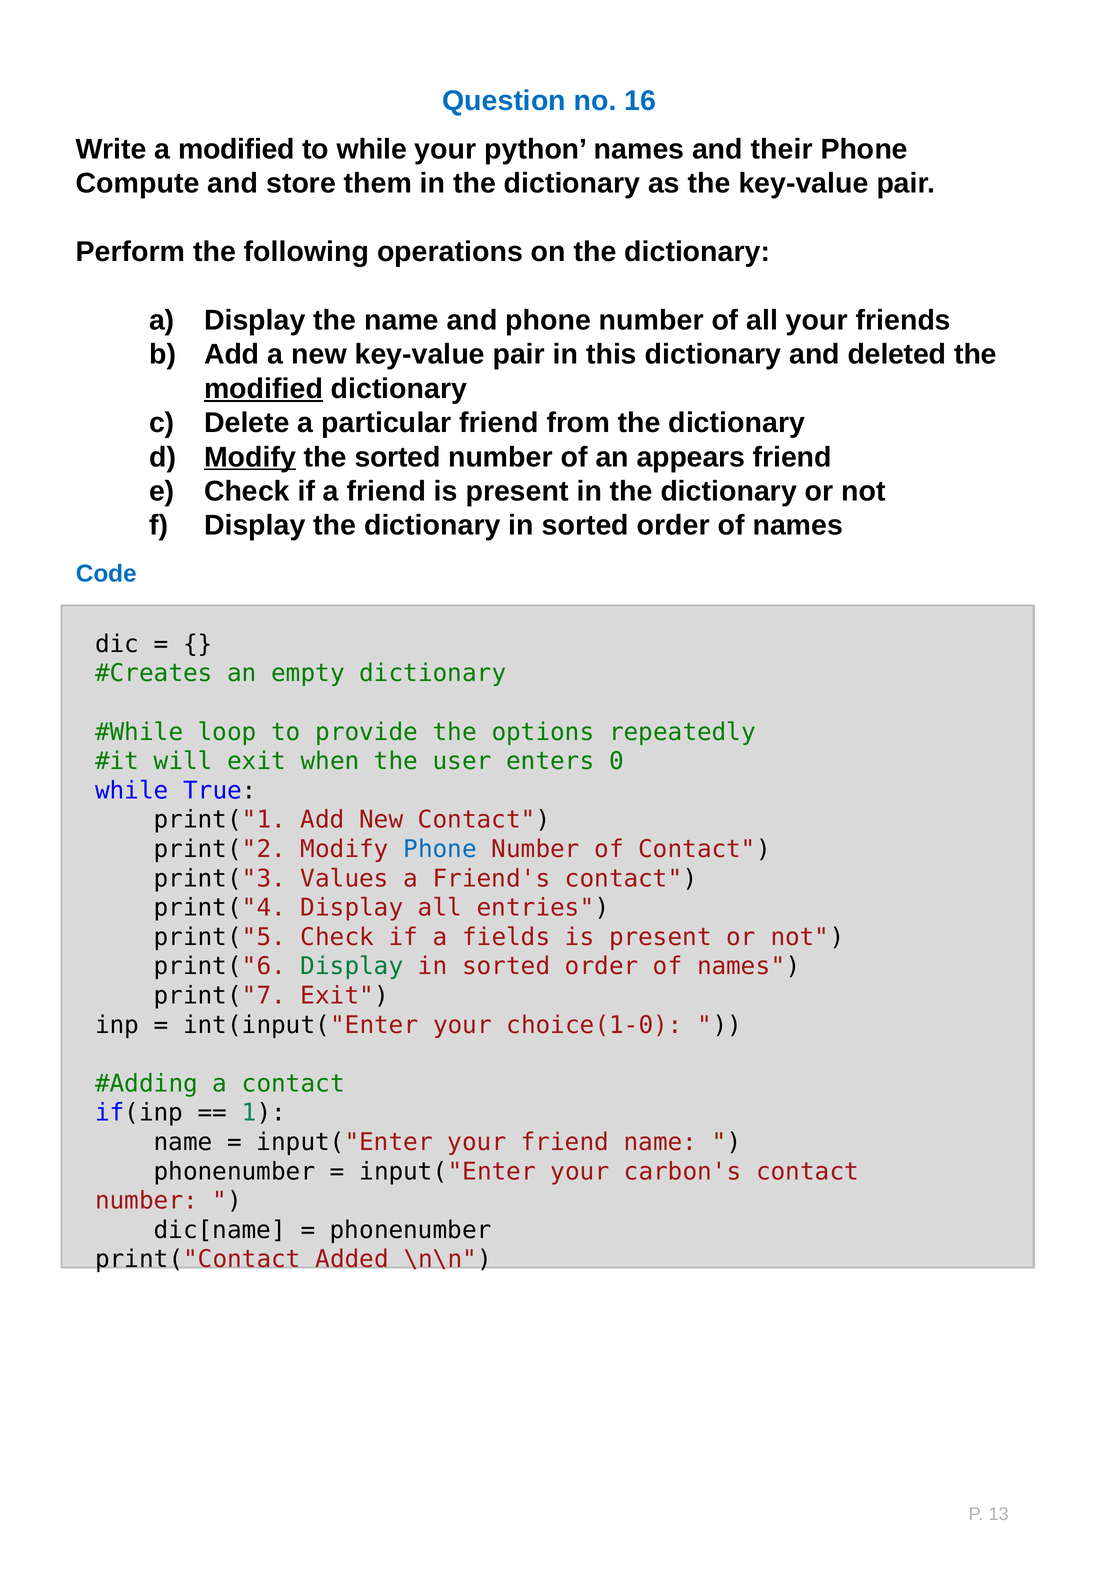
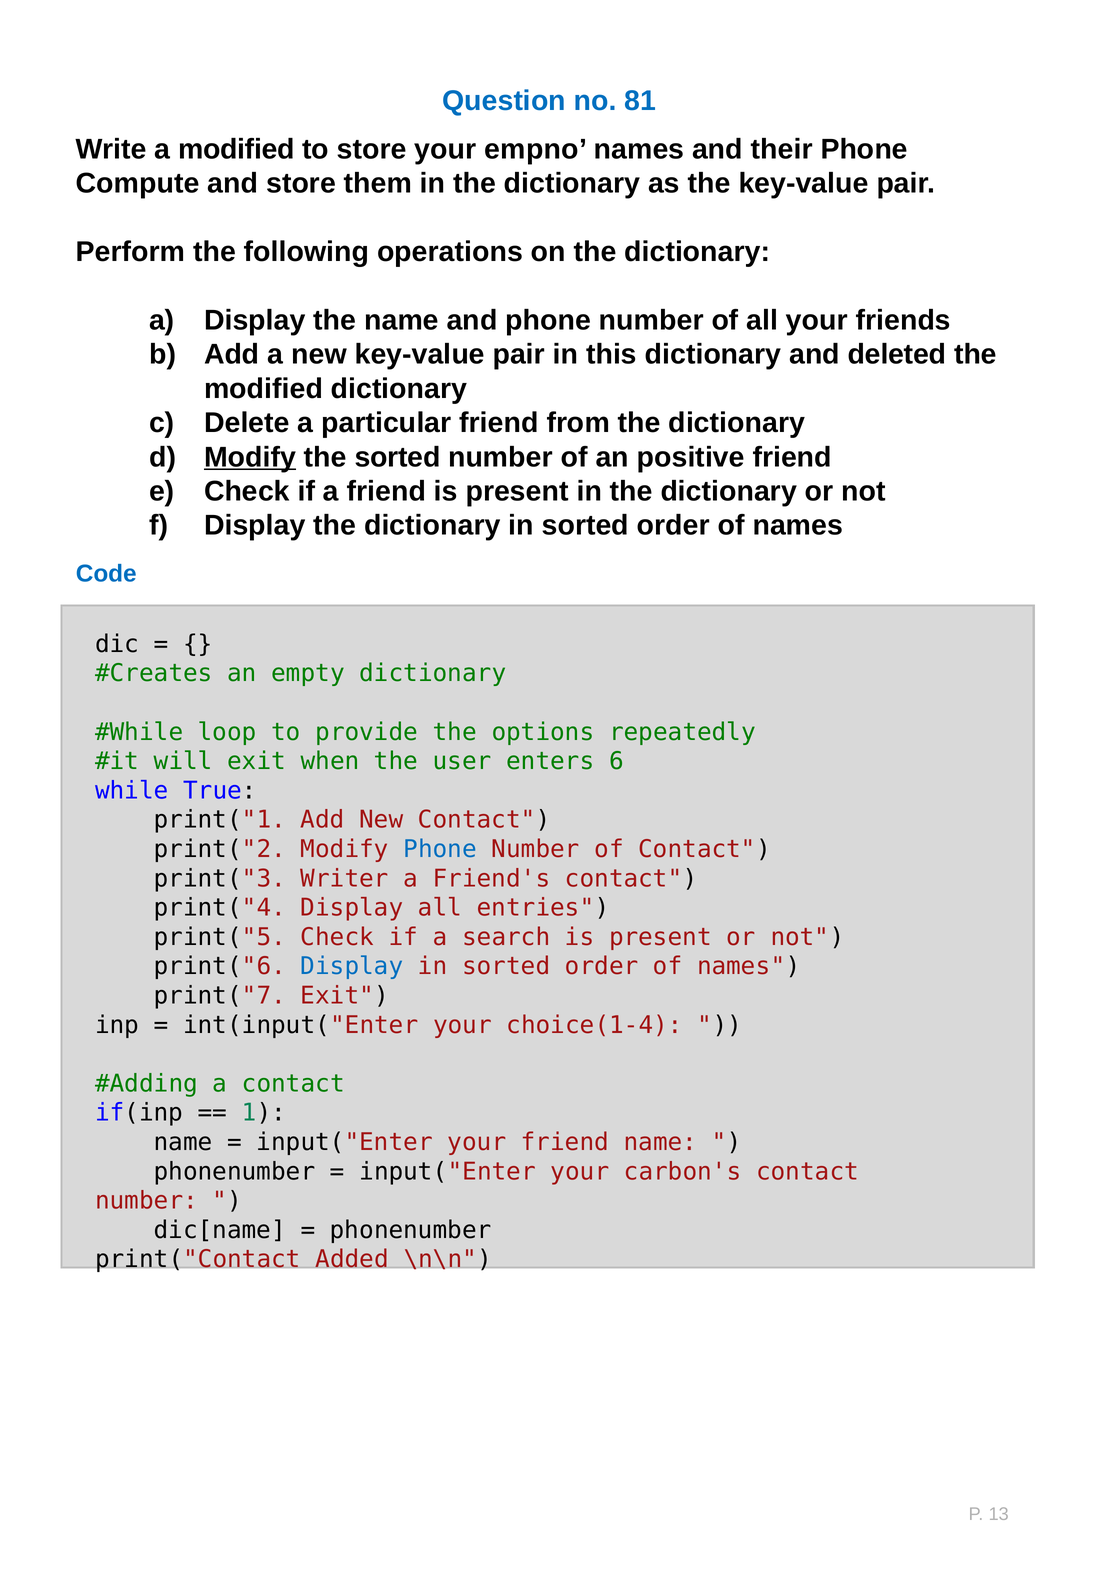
16: 16 -> 81 (640, 101)
to while: while -> store (372, 149)
python: python -> empno (536, 149)
modified underline: present -> none (264, 389)
appears: appears -> positive (691, 457)
0: 0 -> 6 (616, 762)
Values: Values -> Writer (345, 879)
fields: fields -> search (506, 937)
Display colour: green -> blue (352, 967)
choice(1-0: choice(1-0 -> choice(1-4 (595, 1025)
